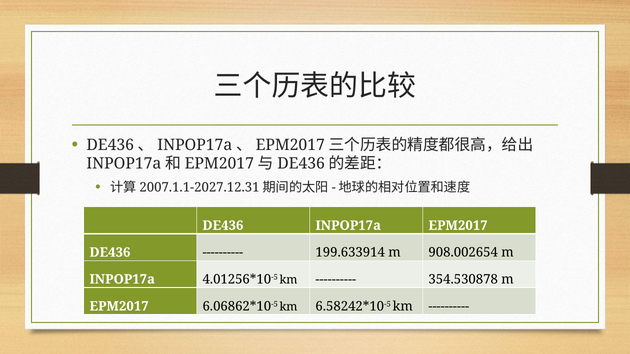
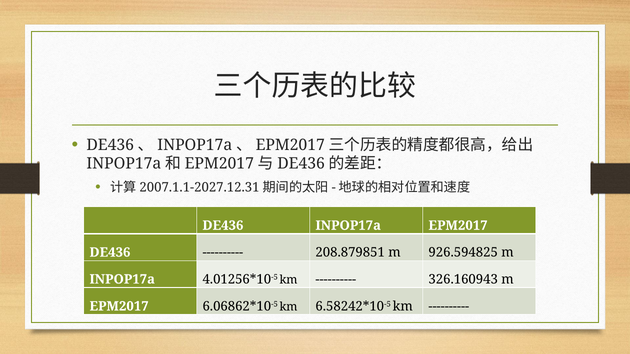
199.633914: 199.633914 -> 208.879851 (350, 253)
908.002654: 908.002654 -> 926.594825 (463, 253)
354.530878: 354.530878 -> 326.160943 (463, 280)
